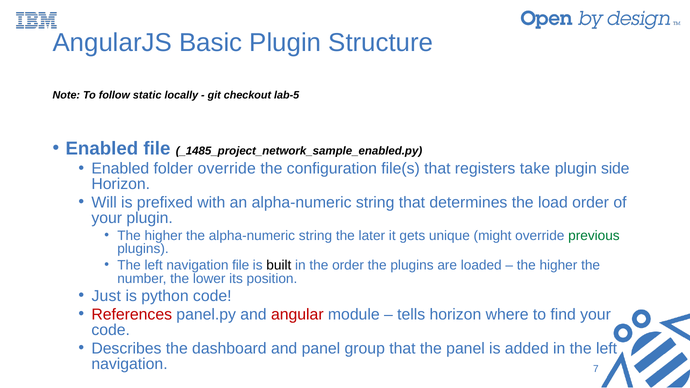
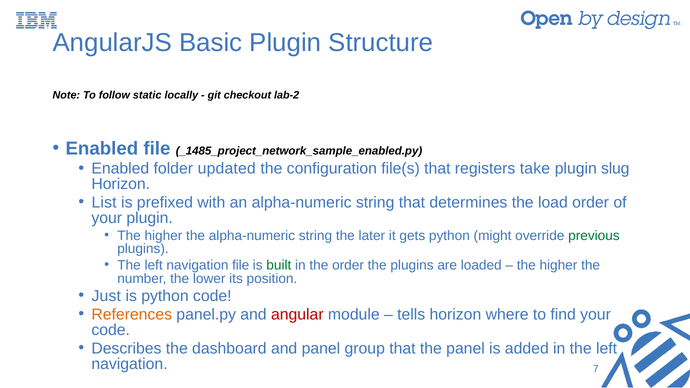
lab-5: lab-5 -> lab-2 (287, 95)
folder override: override -> updated (227, 169)
side: side -> slug (615, 169)
Will: Will -> List (104, 203)
gets unique: unique -> python (449, 236)
built colour: black -> green (279, 265)
References colour: red -> orange (132, 315)
